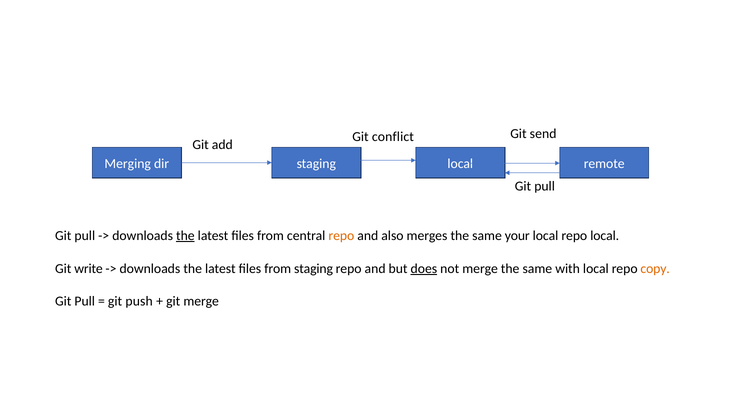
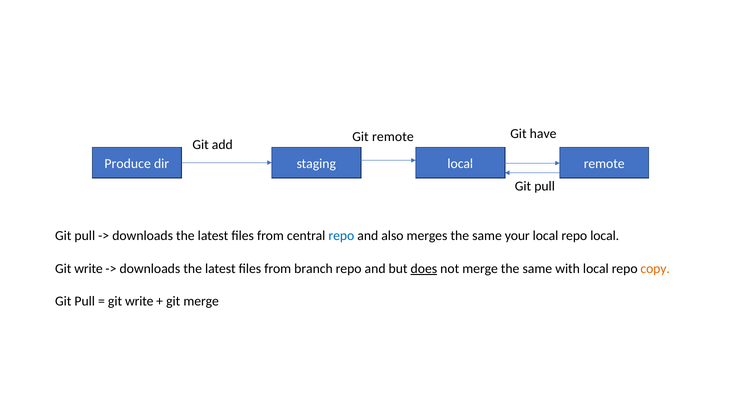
Git conflict: conflict -> remote (393, 137)
send: send -> have (543, 134)
Merging: Merging -> Produce (128, 163)
the underline: present -> none (185, 235)
repo colour: orange -> blue (341, 235)
from staging: staging -> branch (313, 268)
push: push -> write (139, 301)
